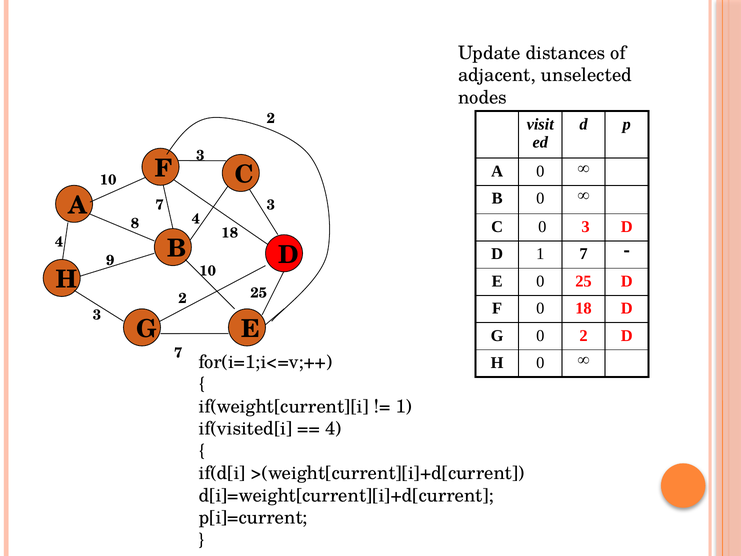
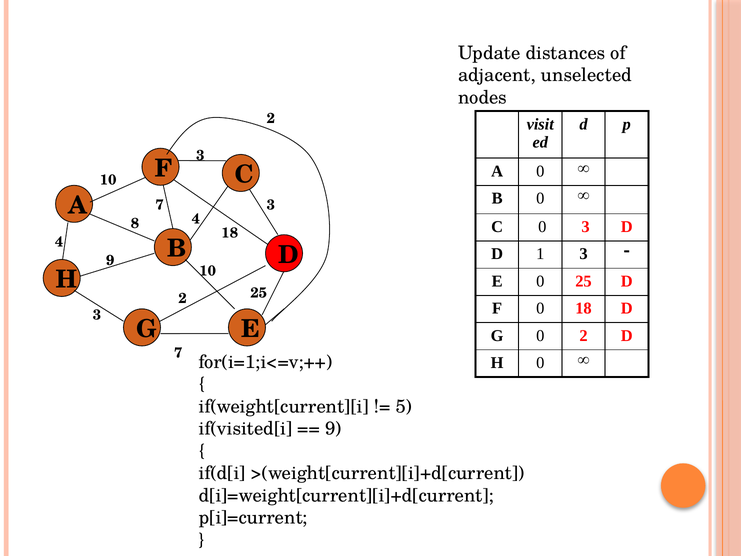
1 7: 7 -> 3 (584, 254)
1: 1 -> 5 (404, 406)
4: 4 -> 9 (333, 429)
